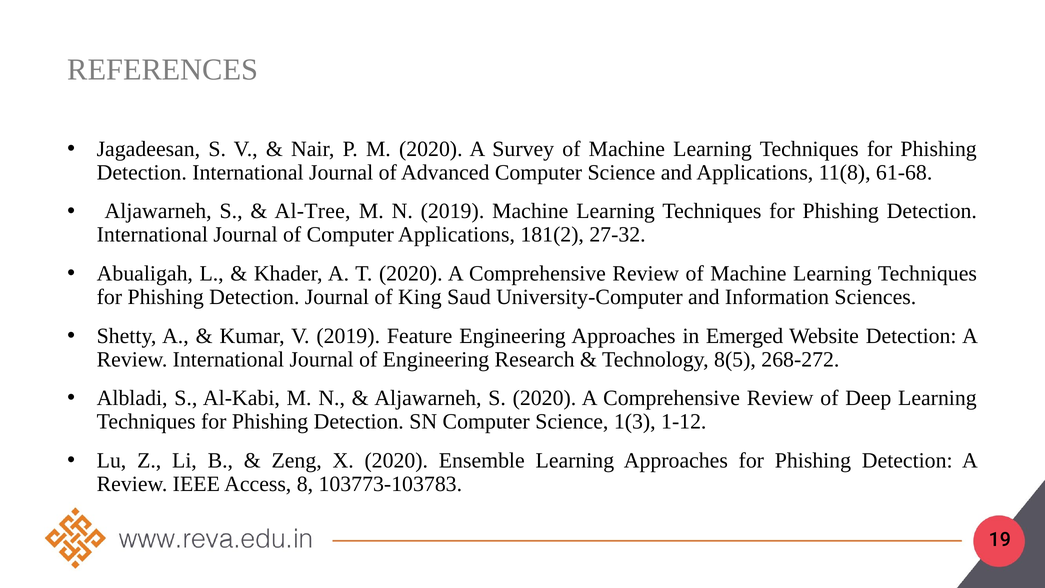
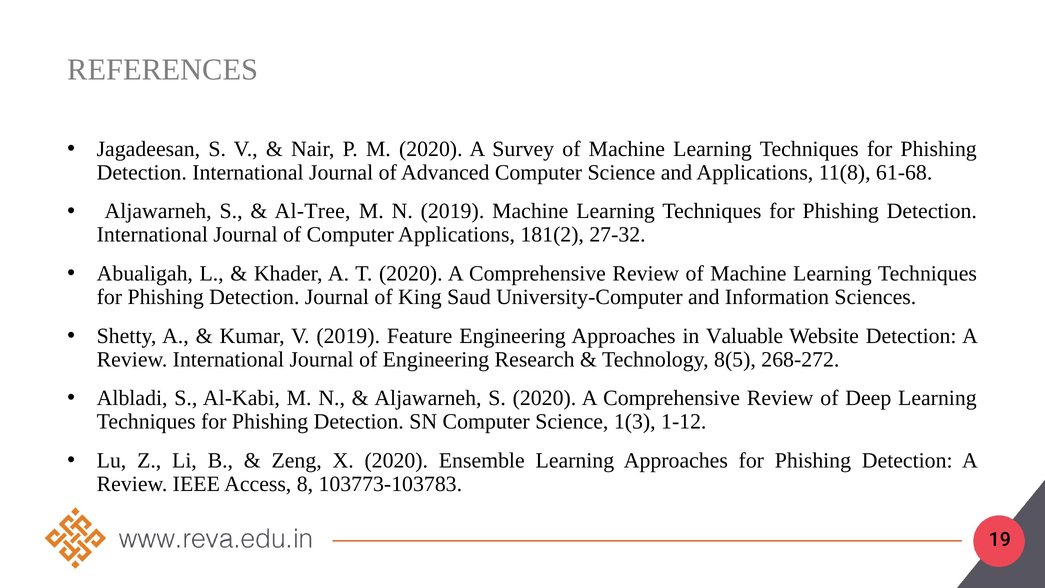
Emerged: Emerged -> Valuable (745, 336)
